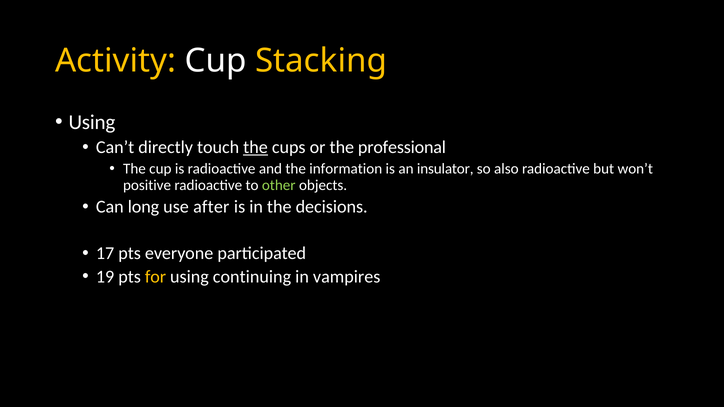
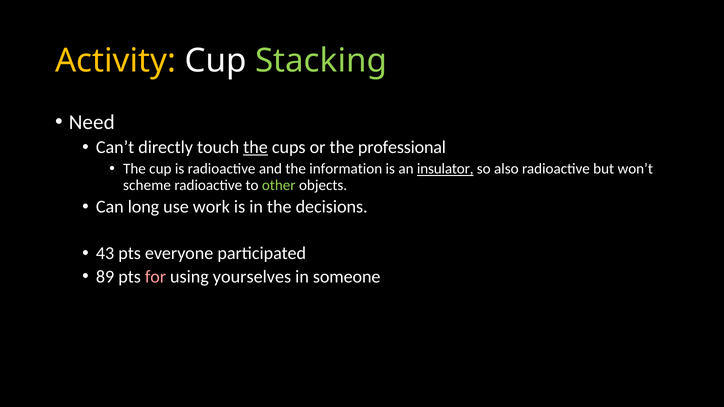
Stacking colour: yellow -> light green (321, 61)
Using: Using -> Need (92, 122)
insulator underline: none -> present (445, 169)
positive: positive -> scheme (147, 185)
after: after -> work (211, 207)
17: 17 -> 43 (105, 254)
19: 19 -> 89 (105, 277)
for colour: yellow -> pink (156, 277)
continuing: continuing -> yourselves (252, 277)
vampires: vampires -> someone (347, 277)
